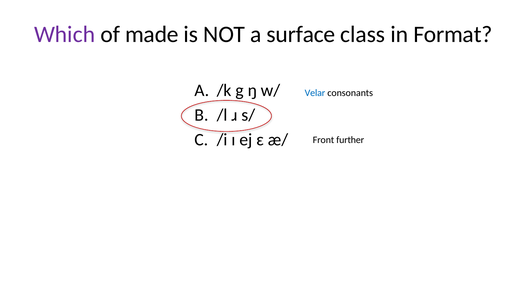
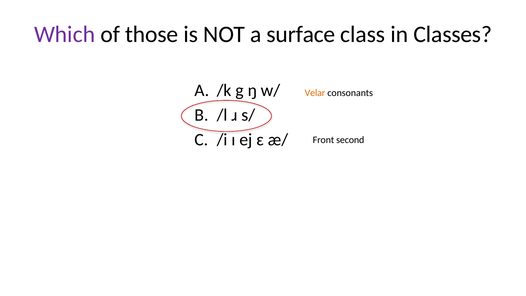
made: made -> those (152, 34)
Format: Format -> Classes (453, 34)
Velar colour: blue -> orange (315, 93)
further: further -> second (350, 140)
